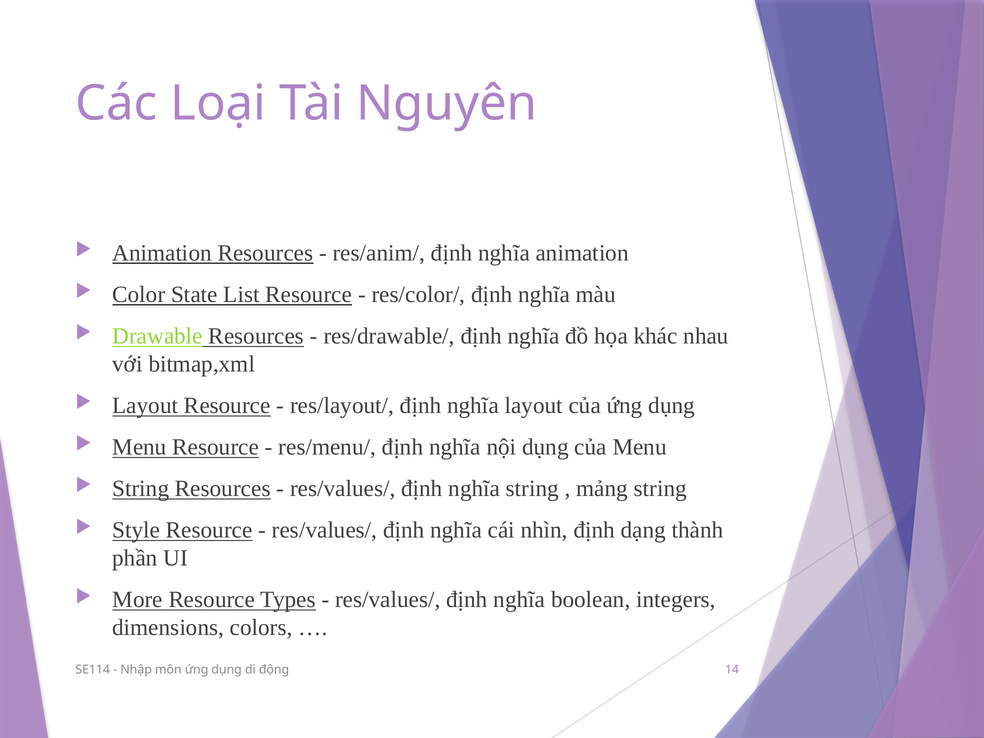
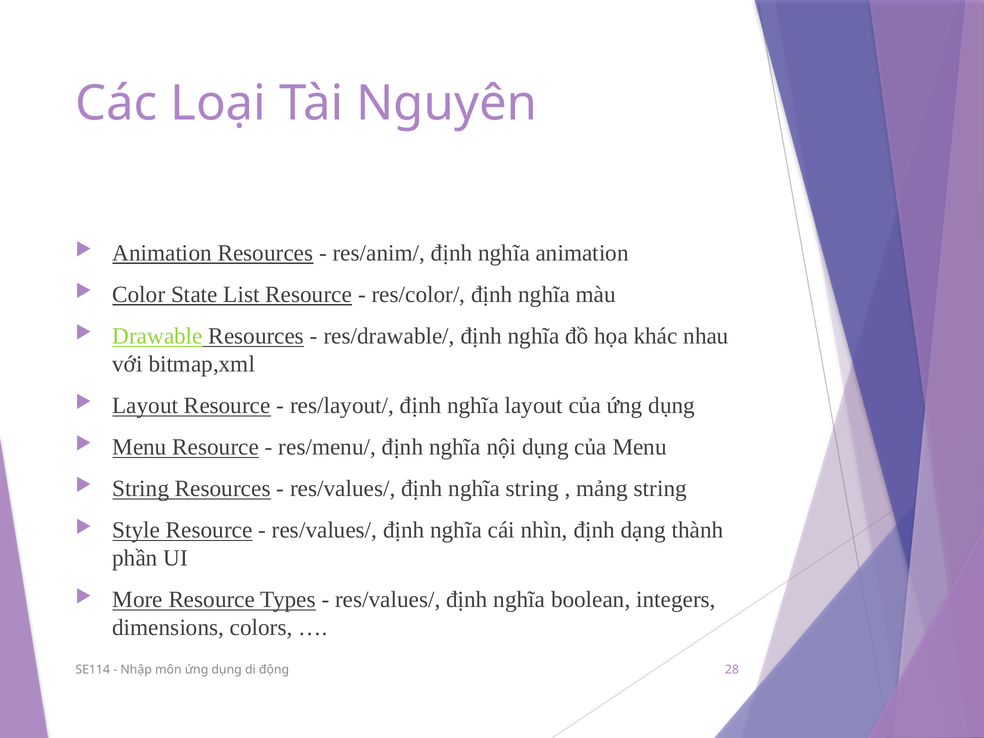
14: 14 -> 28 (732, 670)
